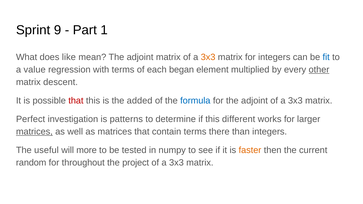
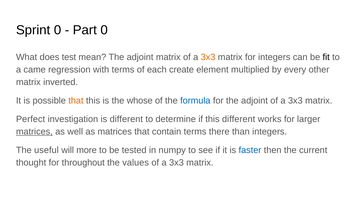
Sprint 9: 9 -> 0 (58, 30)
Part 1: 1 -> 0 (104, 30)
like: like -> test (69, 57)
fit colour: blue -> black (326, 57)
value: value -> came (35, 70)
began: began -> create (182, 70)
other underline: present -> none (319, 70)
descent: descent -> inverted (61, 82)
that colour: red -> orange (76, 101)
added: added -> whose (140, 101)
is patterns: patterns -> different (126, 119)
faster colour: orange -> blue (250, 150)
random: random -> thought (31, 163)
project: project -> values (136, 163)
